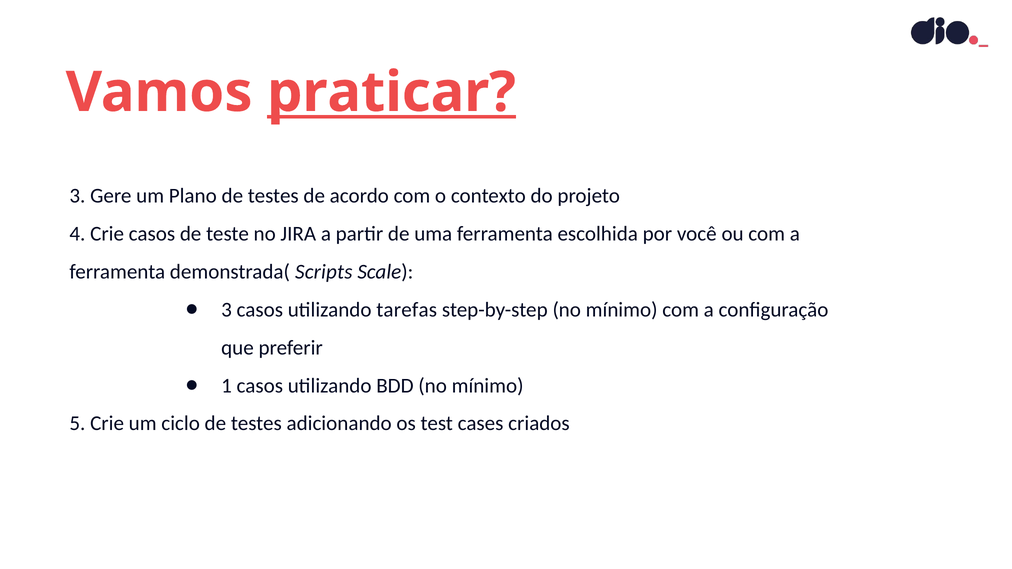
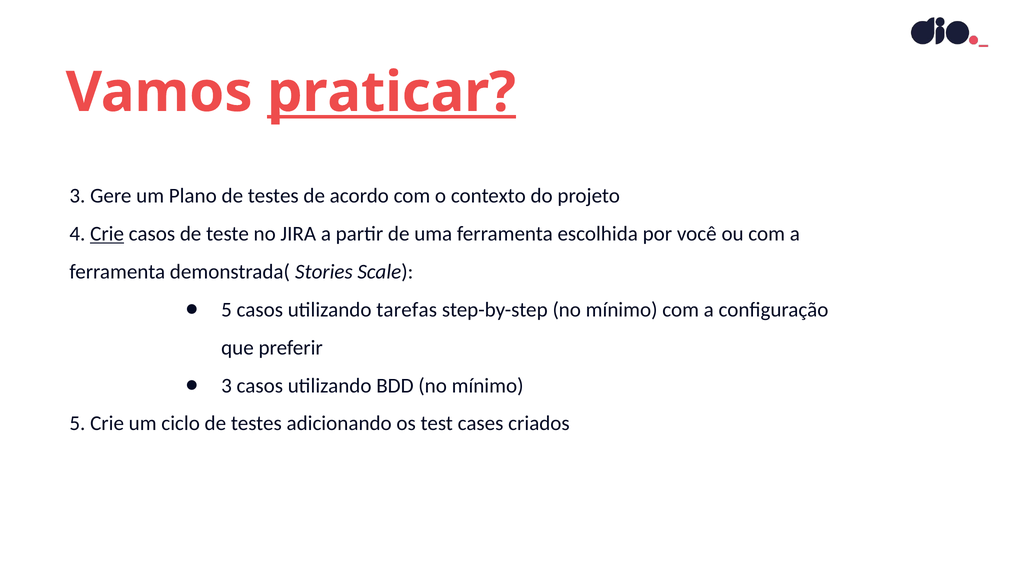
Crie underline: none -> present (107, 234)
Scripts: Scripts -> Stories (324, 272)
3: 3 -> 5 (227, 310)
1: 1 -> 3 (227, 386)
